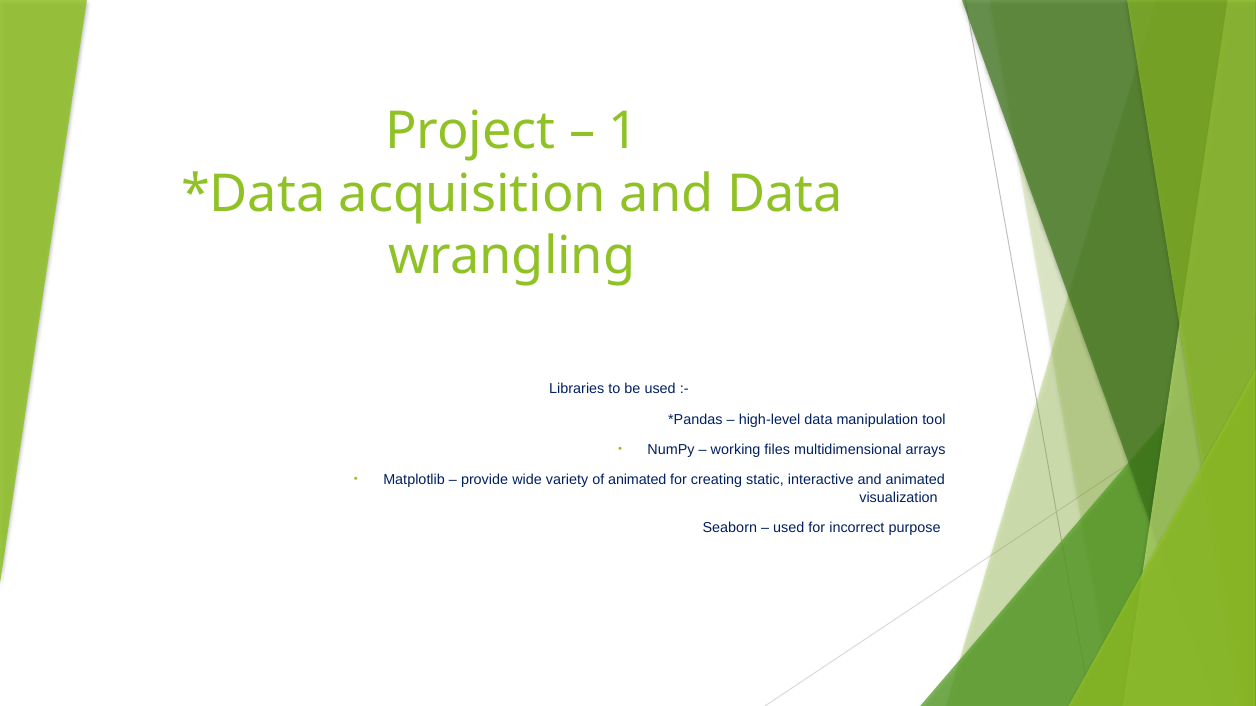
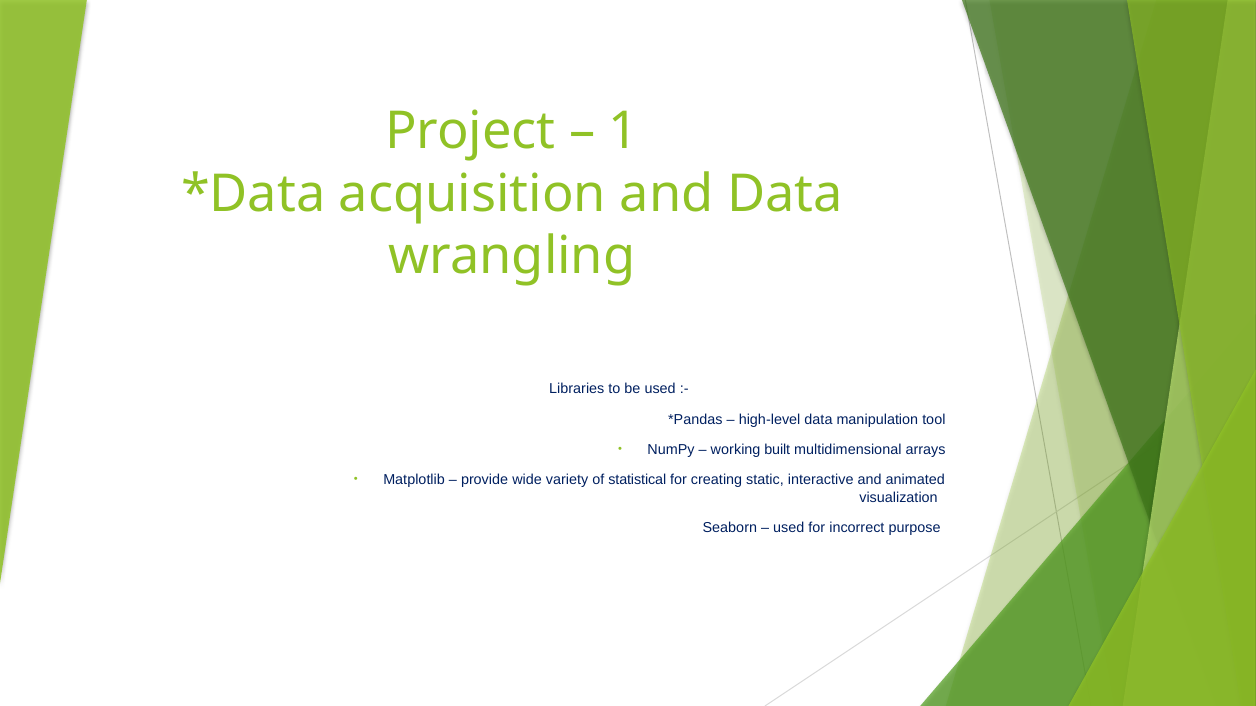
files: files -> built (777, 450)
of animated: animated -> statistical (637, 480)
